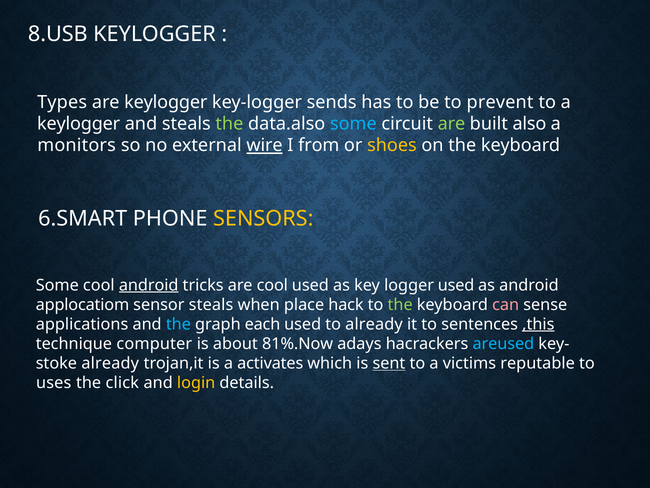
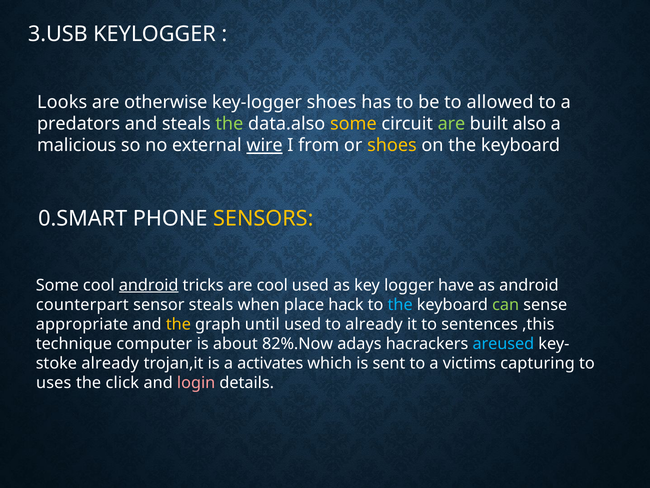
8.USB: 8.USB -> 3.USB (58, 34)
Types: Types -> Looks (62, 102)
are keylogger: keylogger -> otherwise (166, 102)
key-logger sends: sends -> shoes (332, 102)
prevent: prevent -> allowed (500, 102)
keylogger: keylogger -> predators (79, 124)
some colour: light blue -> yellow (353, 124)
monitors: monitors -> malicious (77, 145)
6.SMART: 6.SMART -> 0.SMART (83, 218)
logger used: used -> have (456, 285)
applocatiom: applocatiom -> counterpart (82, 304)
the colour: light green -> light blue (400, 304)
can colour: pink -> light green (506, 304)
applications: applications -> appropriate (82, 324)
the colour: light blue -> yellow (178, 324)
each: each -> until (262, 324)
,this underline: present -> none (538, 324)
81%.Now: 81%.Now -> 82%.Now (298, 343)
sent underline: present -> none (389, 363)
reputable: reputable -> capturing (538, 363)
login colour: yellow -> pink (196, 382)
